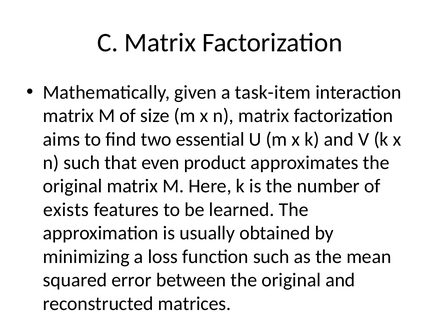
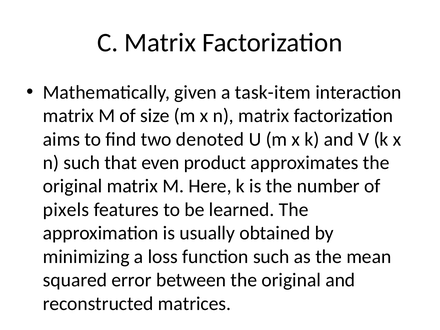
essential: essential -> denoted (210, 139)
exists: exists -> pixels (66, 210)
